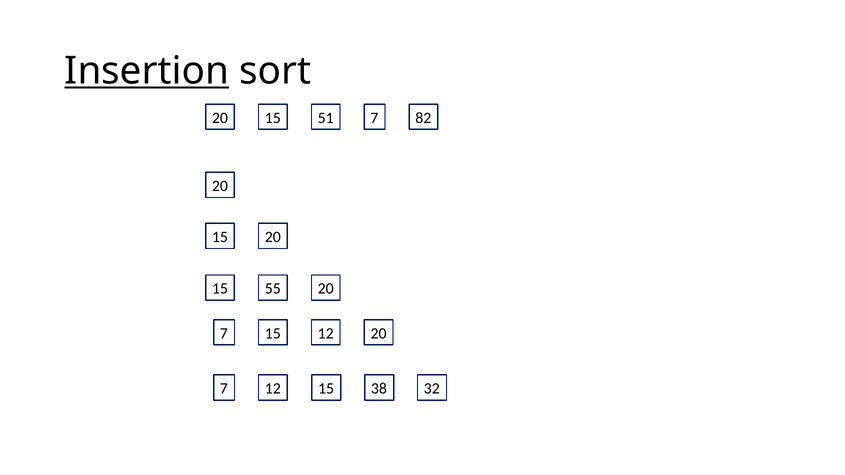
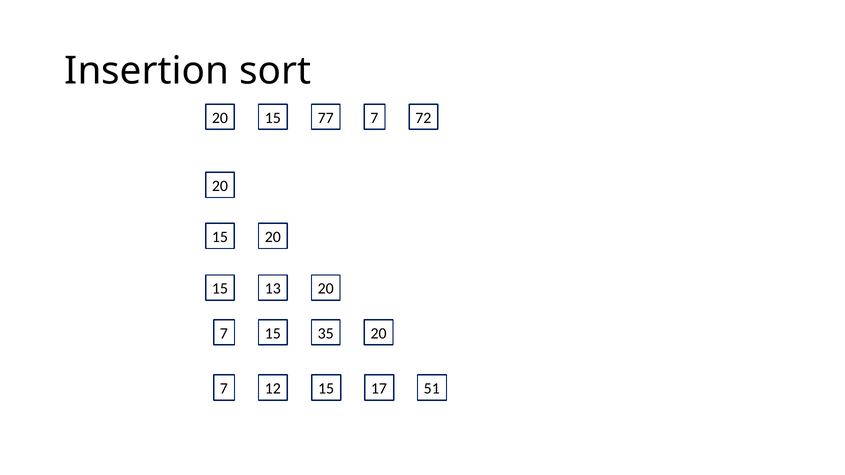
Insertion underline: present -> none (147, 71)
51: 51 -> 77 (326, 118)
82: 82 -> 72 (423, 118)
55: 55 -> 13 (273, 289)
15 12: 12 -> 35 (326, 334)
38: 38 -> 17 (379, 389)
32: 32 -> 51 (432, 389)
